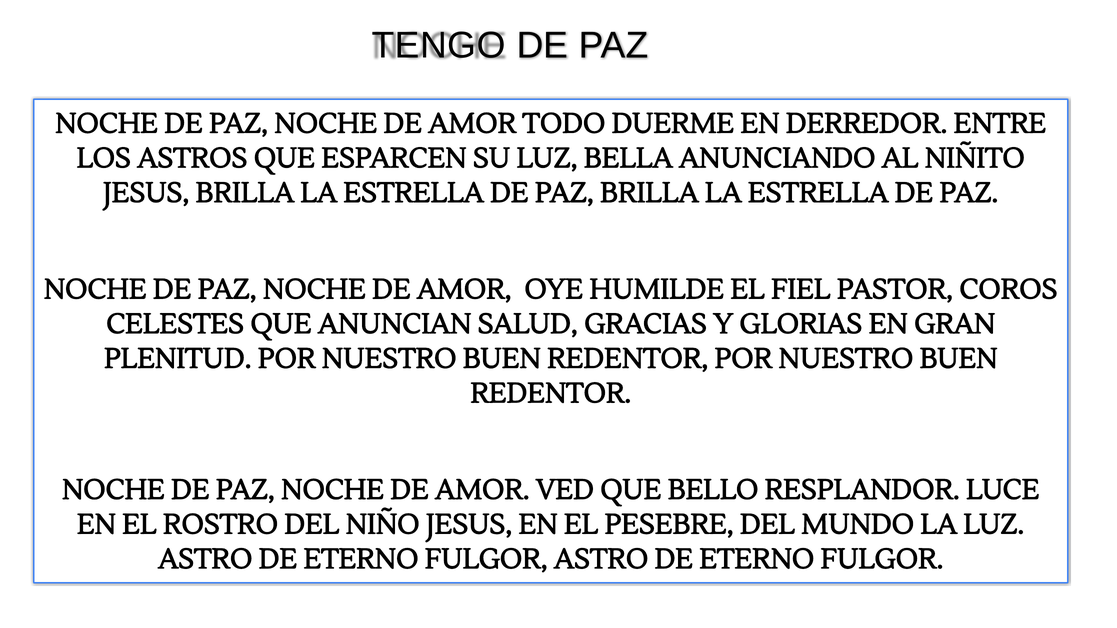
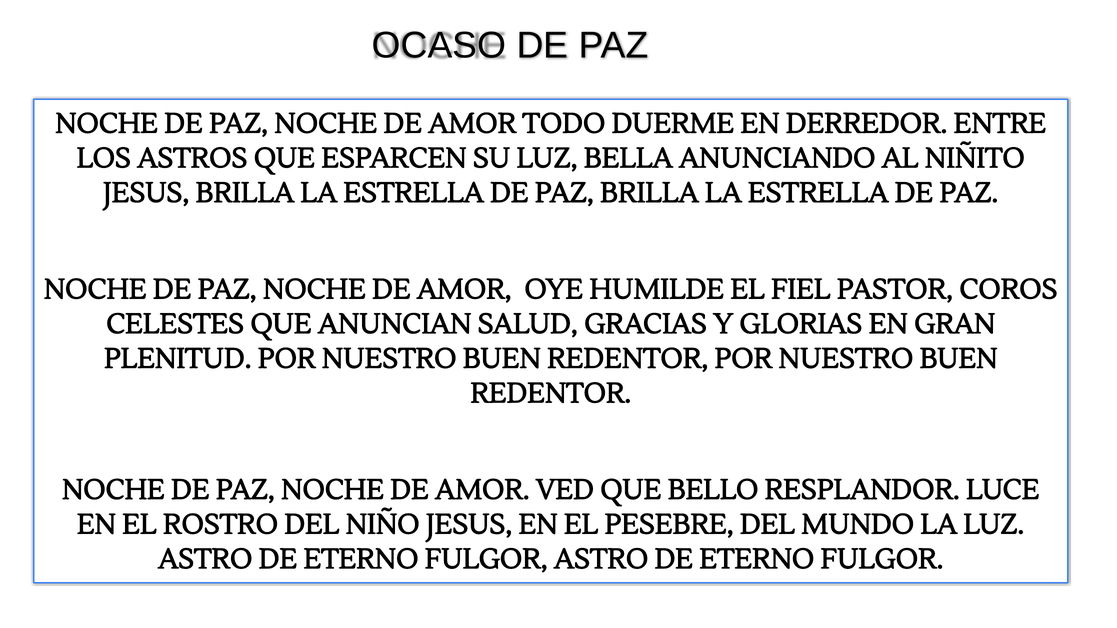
TENGO: TENGO -> OCASO (439, 45)
